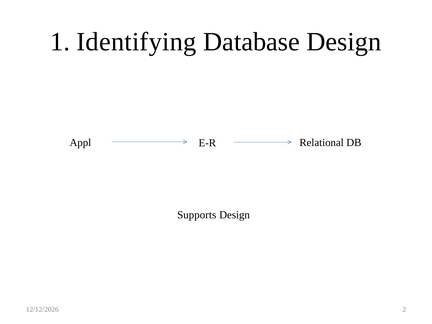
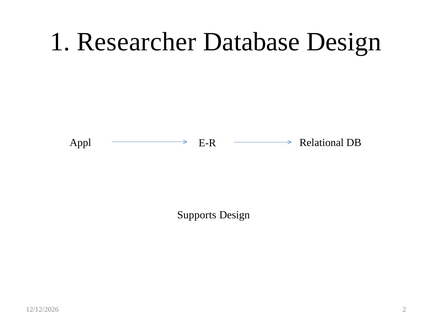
Identifying: Identifying -> Researcher (136, 42)
